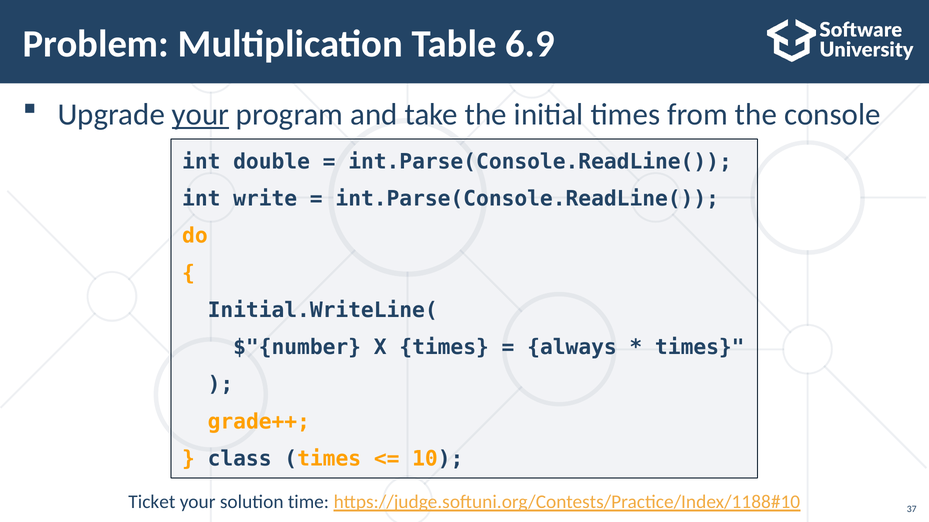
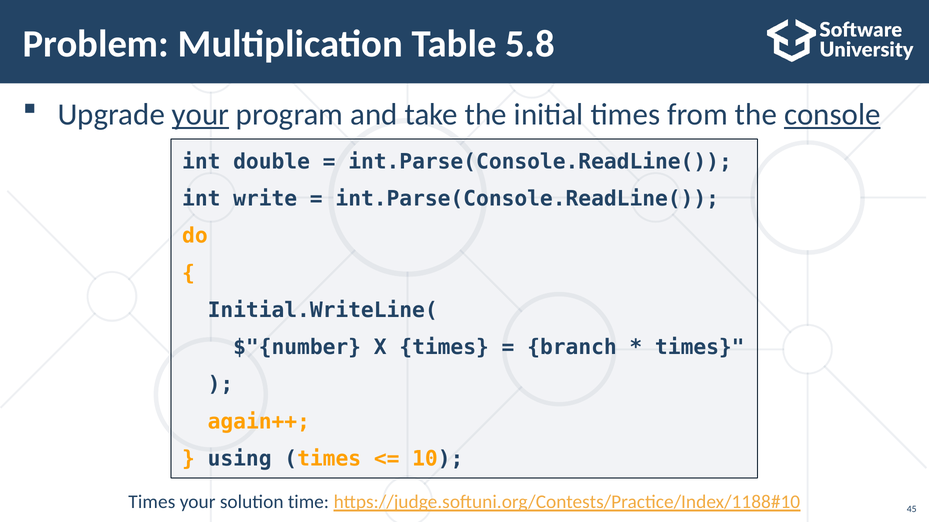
6.9: 6.9 -> 5.8 (530, 44)
console underline: none -> present (832, 115)
always: always -> branch (572, 348)
grade++: grade++ -> again++ (259, 422)
class: class -> using (240, 459)
Ticket: Ticket -> Times (152, 503)
37: 37 -> 45 (912, 510)
